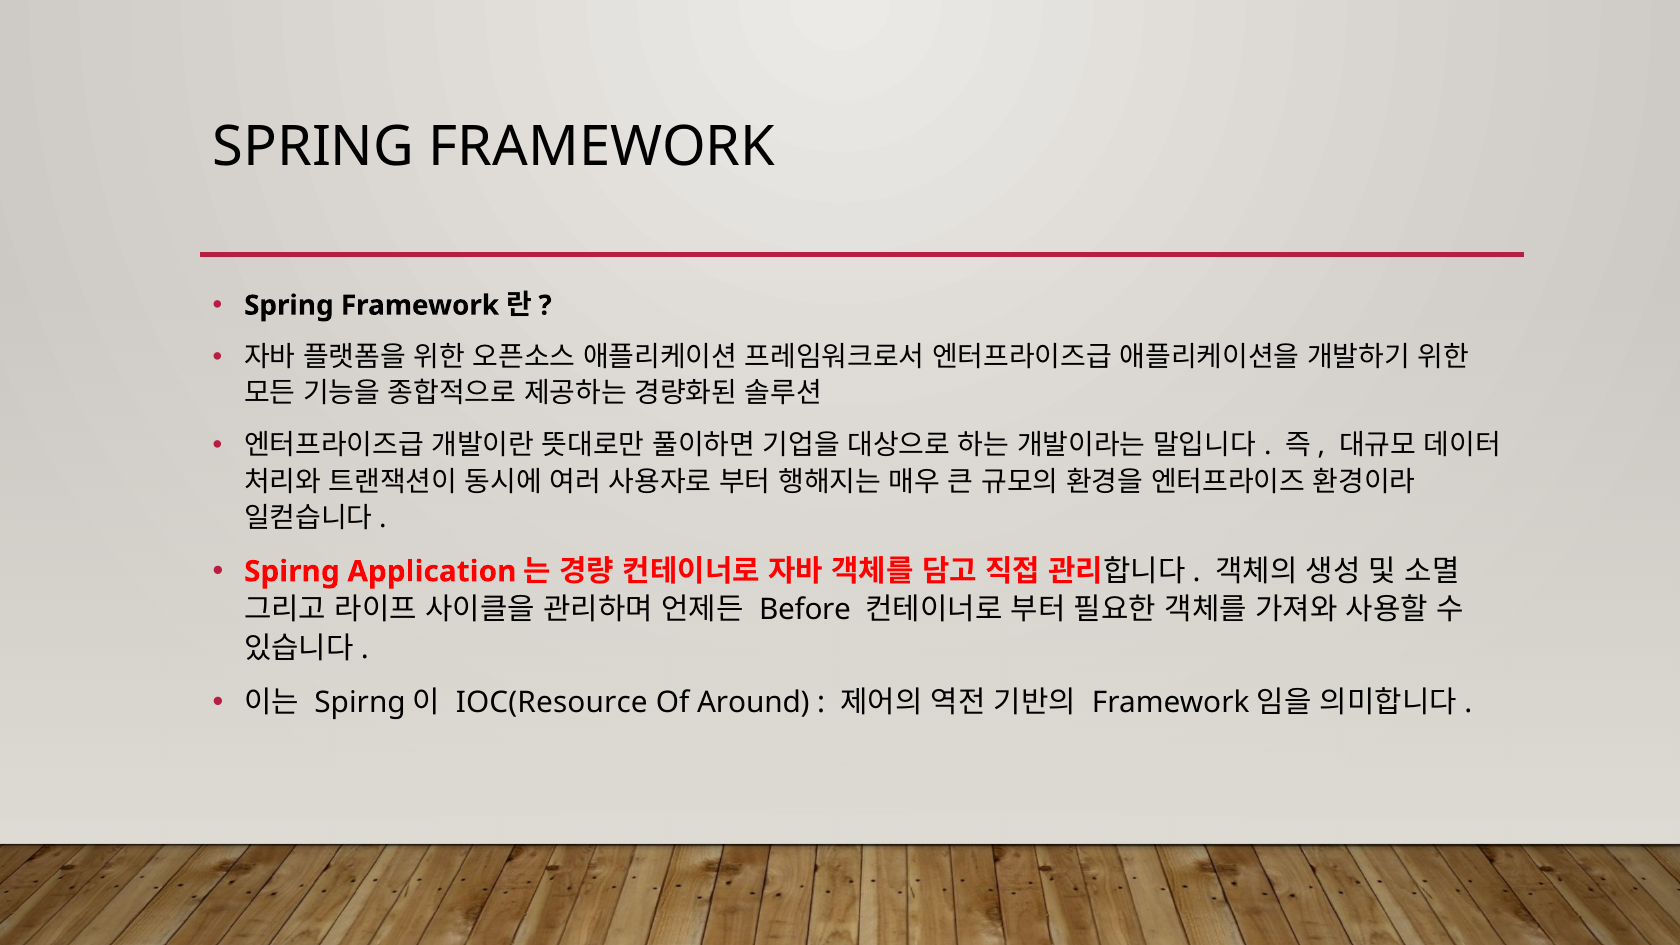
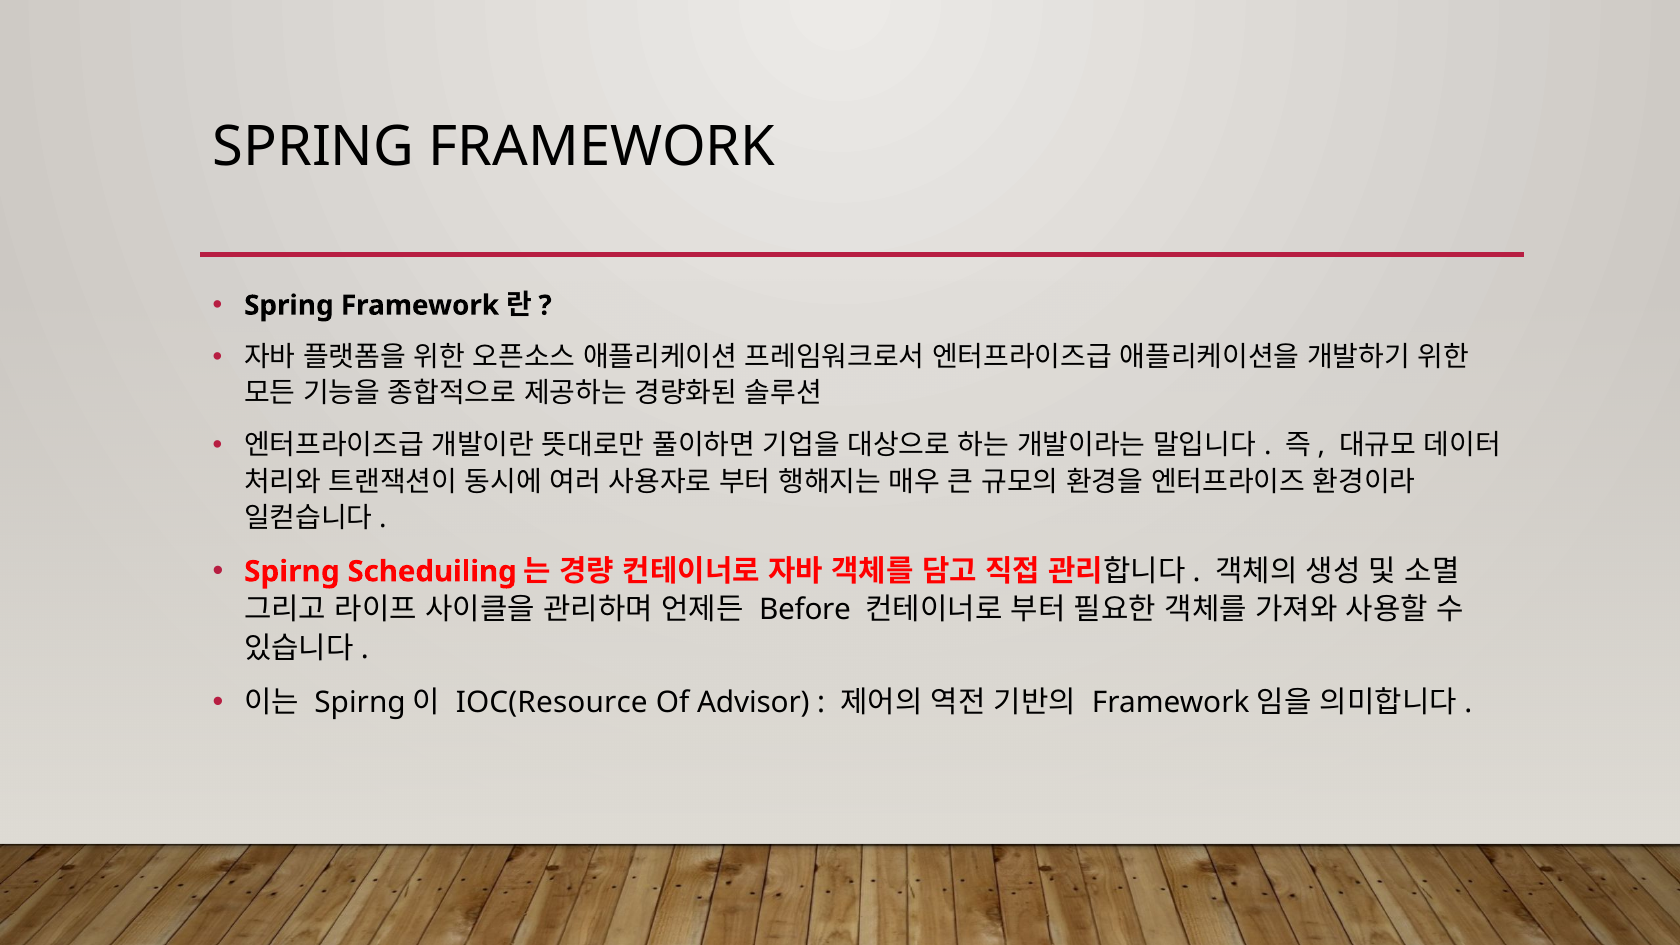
Application: Application -> Scheduiling (432, 572)
Around: Around -> Advisor (753, 703)
